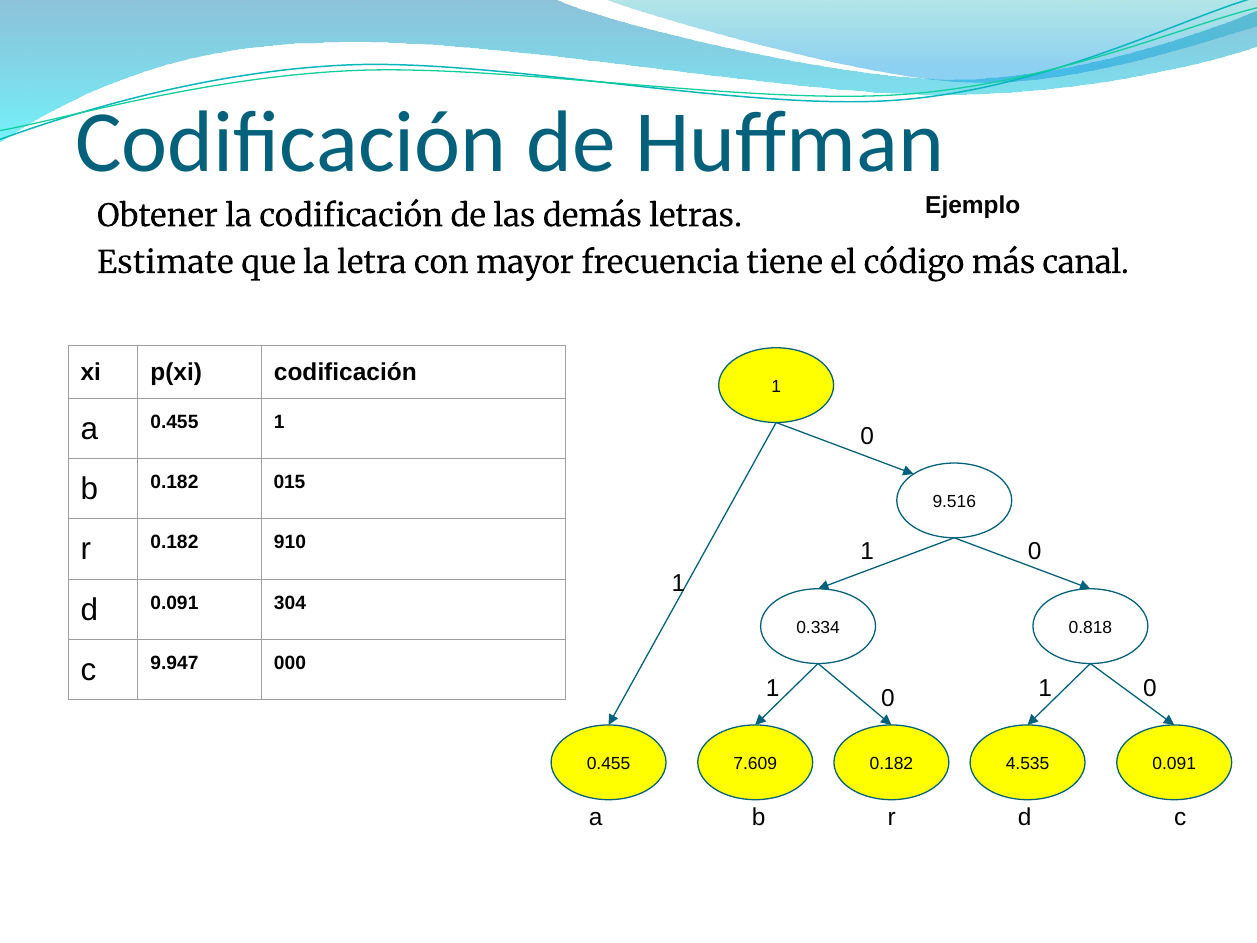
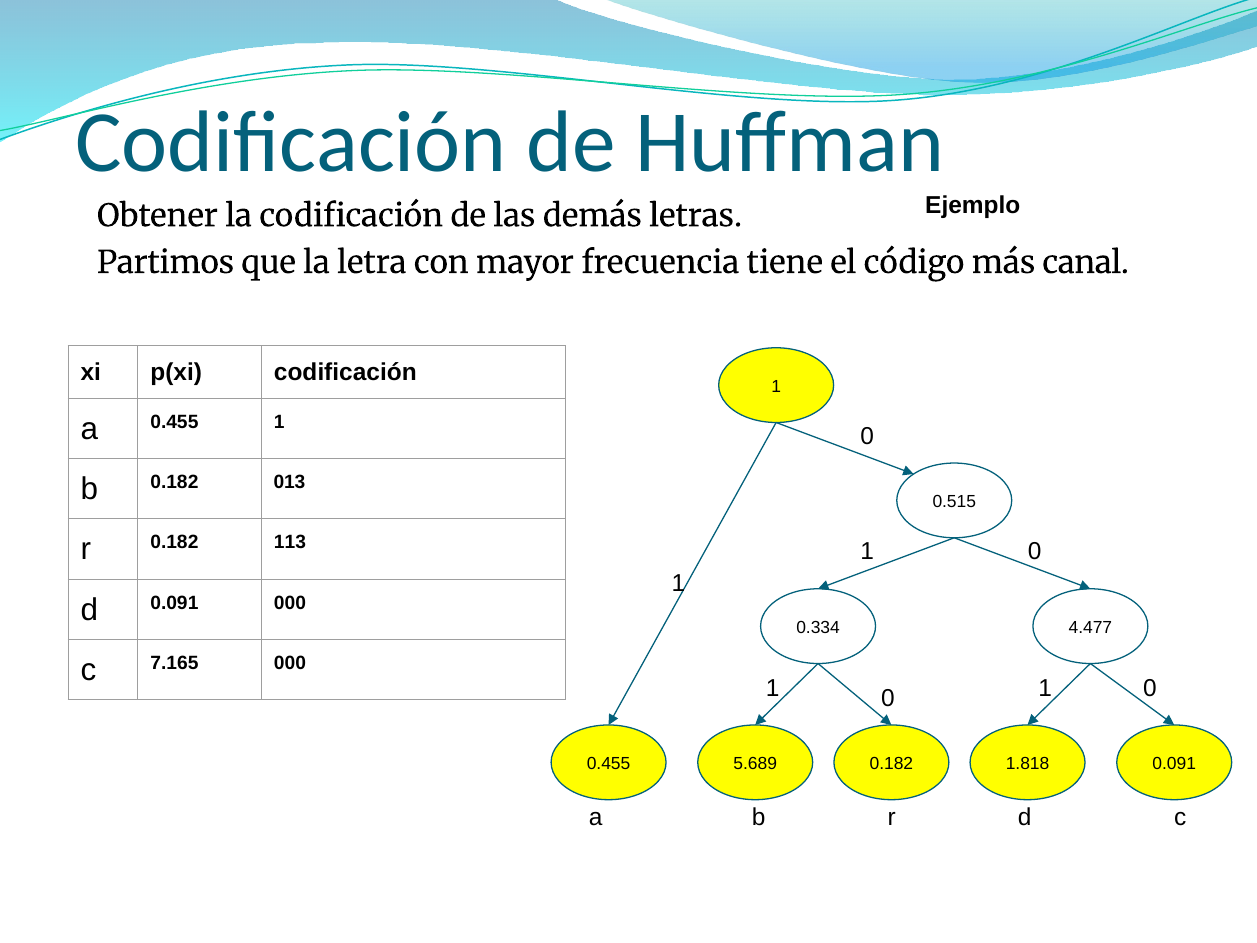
Estimate: Estimate -> Partimos (166, 263)
015: 015 -> 013 (289, 482)
9.516: 9.516 -> 0.515 (954, 501)
910: 910 -> 113 (290, 542)
0.091 304: 304 -> 000 (290, 603)
0.818: 0.818 -> 4.477 (1090, 627)
9.947: 9.947 -> 7.165 (174, 663)
7.609: 7.609 -> 5.689 (755, 763)
4.535: 4.535 -> 1.818 (1028, 763)
